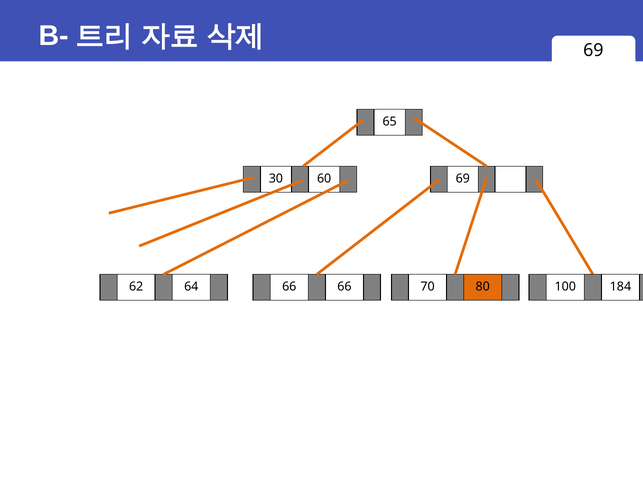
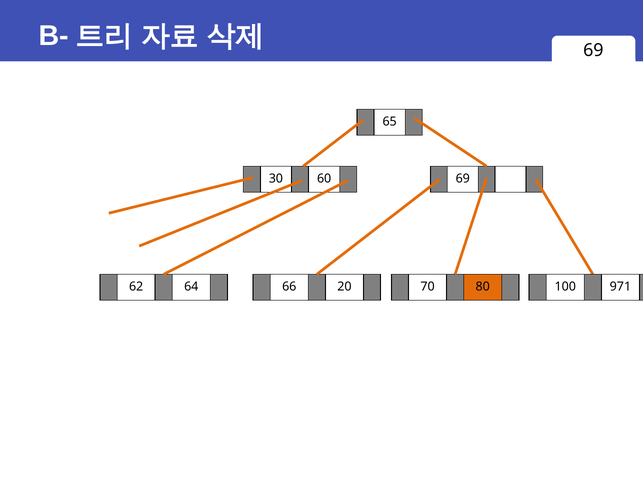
66 66: 66 -> 20 (344, 287)
184: 184 -> 971 (620, 287)
